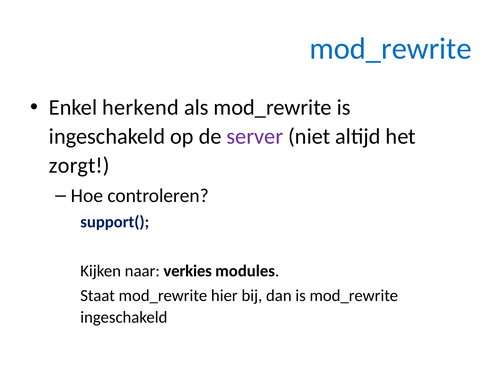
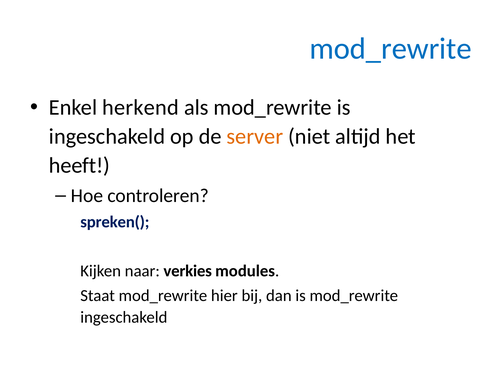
server colour: purple -> orange (255, 136)
zorgt: zorgt -> heeft (79, 165)
support(: support( -> spreken( (115, 222)
